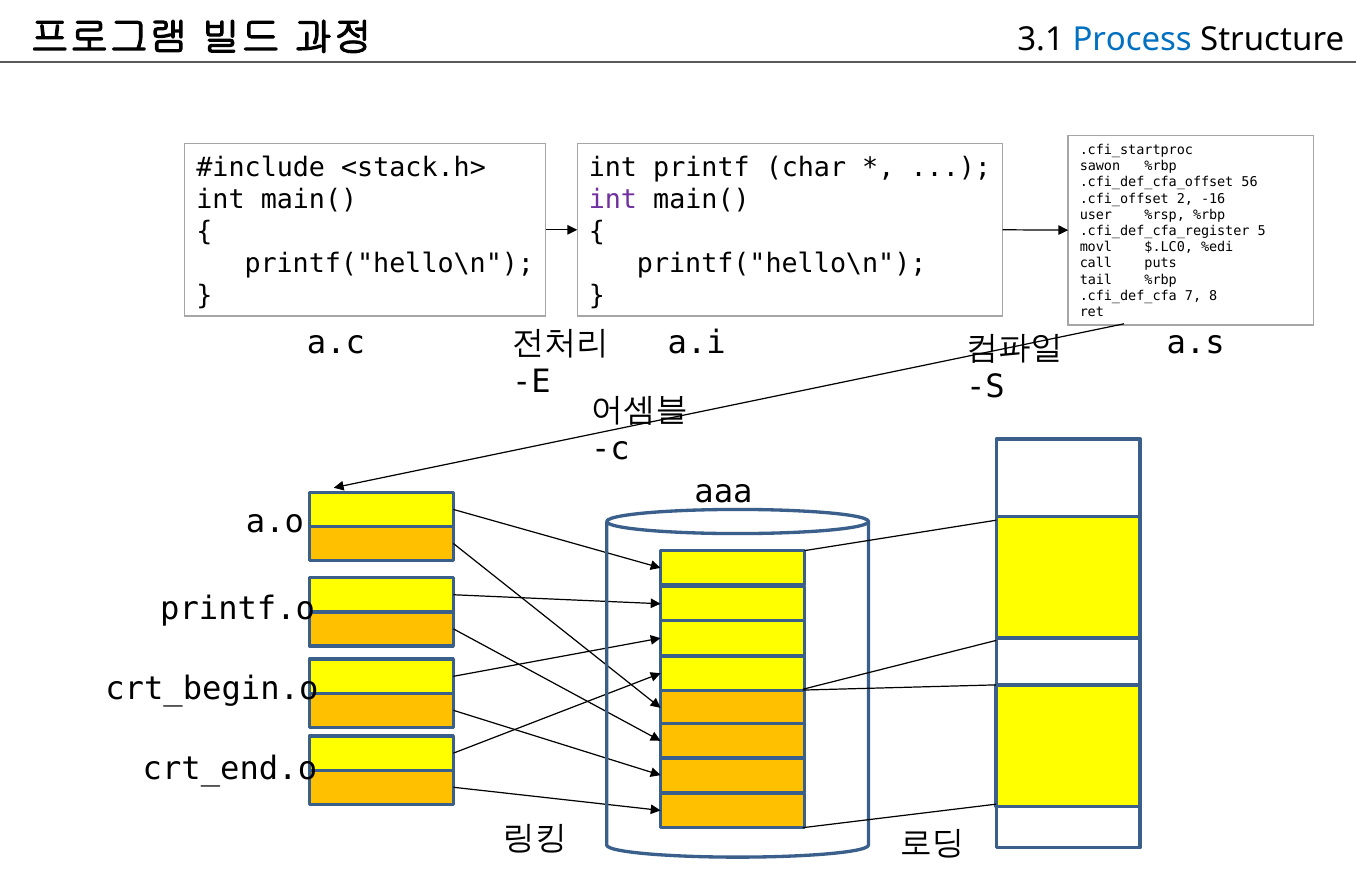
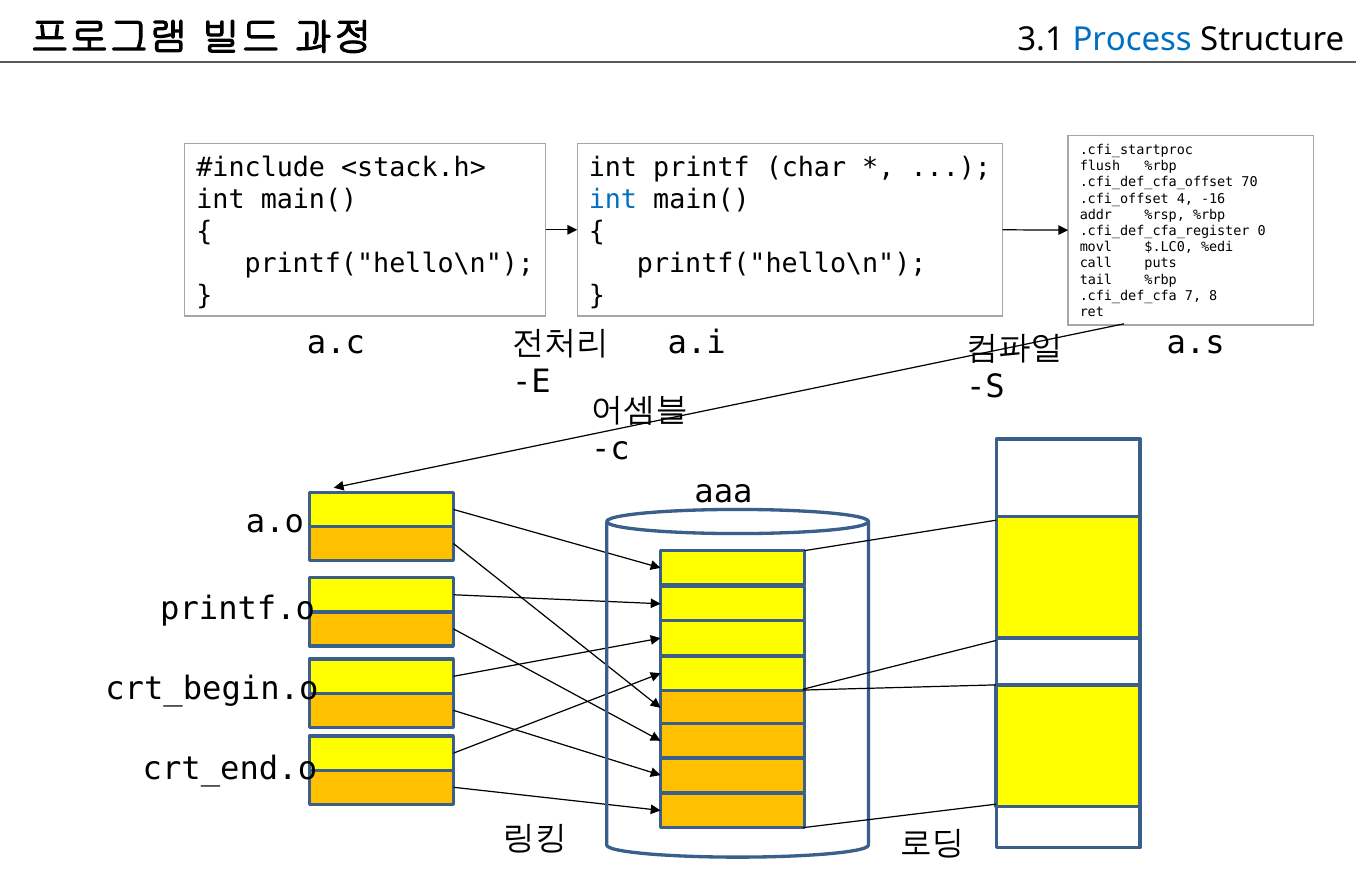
sawon: sawon -> flush (1100, 166)
56: 56 -> 70 (1250, 182)
int colour: purple -> blue (613, 199)
2: 2 -> 4 (1185, 199)
user: user -> addr (1096, 215)
5: 5 -> 0 (1262, 231)
